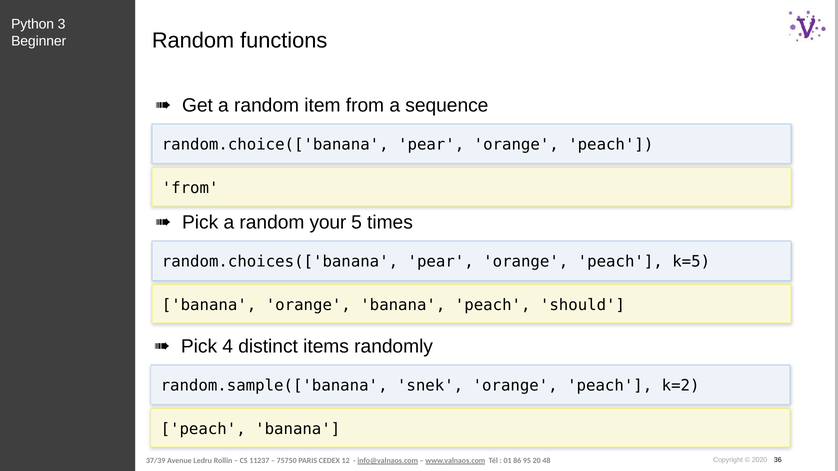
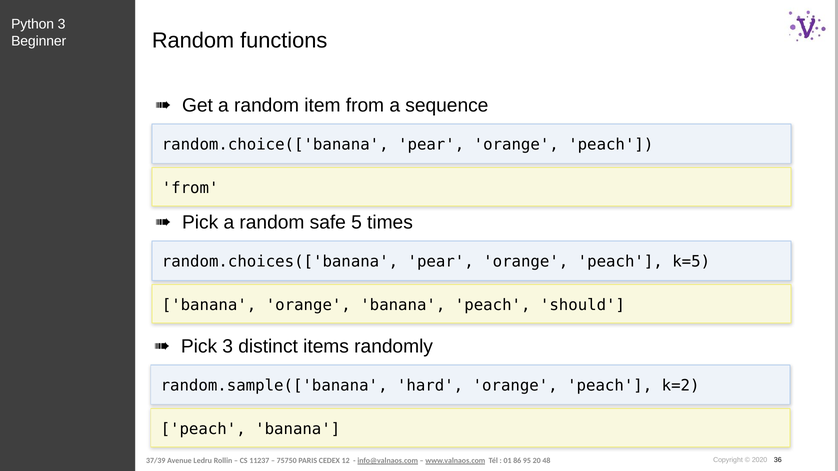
your: your -> safe (328, 223)
Pick 4: 4 -> 3 (228, 347)
snek: snek -> hard (430, 386)
